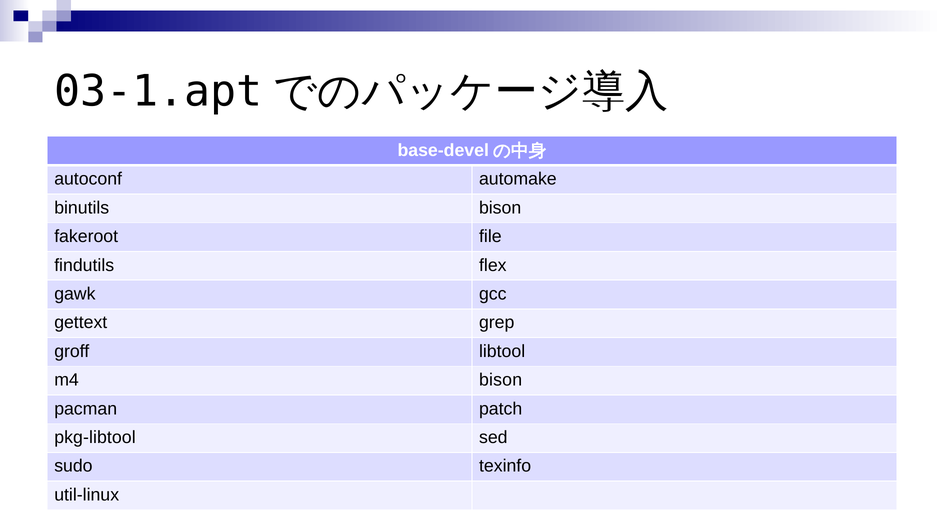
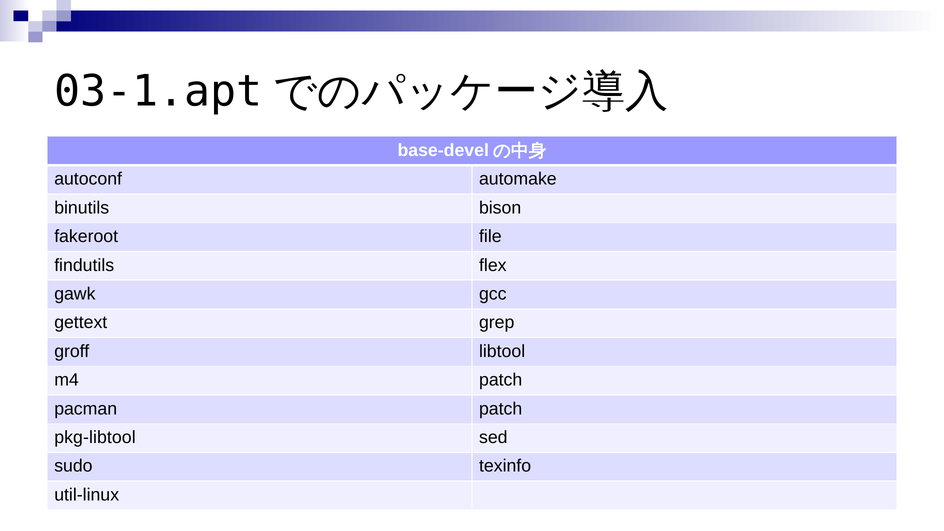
m4 bison: bison -> patch (501, 380)
